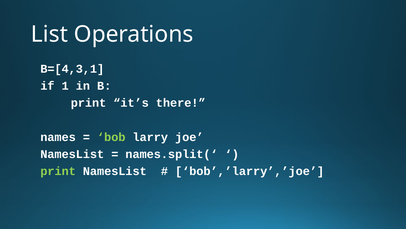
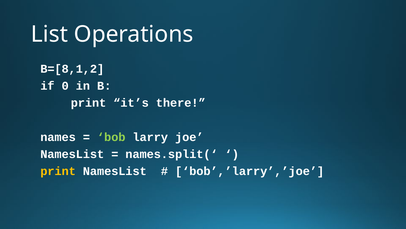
B=[4,3,1: B=[4,3,1 -> B=[8,1,2 (72, 69)
1: 1 -> 0 (65, 86)
print colour: light green -> yellow (58, 171)
